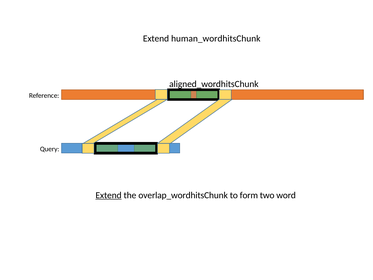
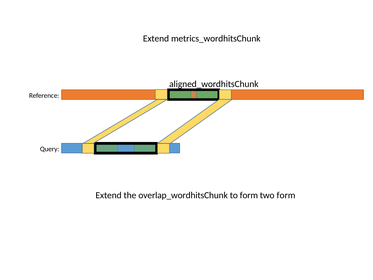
human_wordhitsChunk: human_wordhitsChunk -> metrics_wordhitsChunk (216, 39)
Extend underline: present -> none (109, 195)
two word: word -> form (286, 195)
